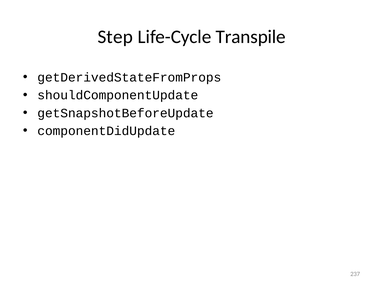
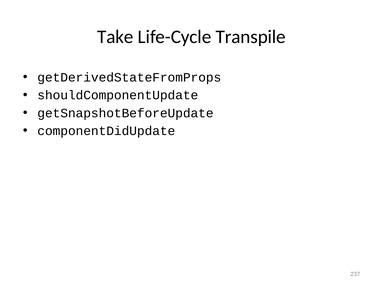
Step: Step -> Take (115, 37)
